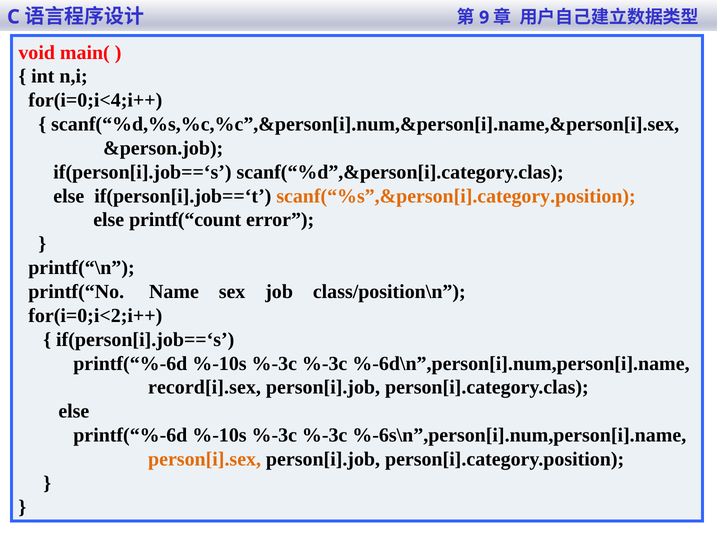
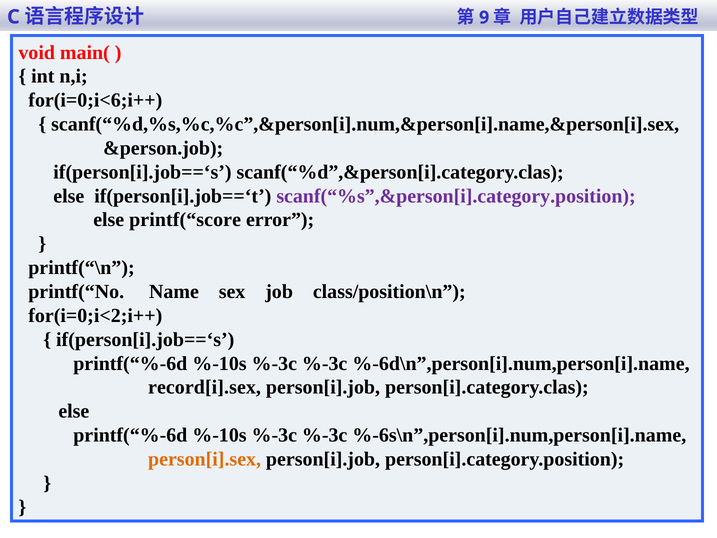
for(i=0;i<4;i++: for(i=0;i<4;i++ -> for(i=0;i<6;i++ (95, 100)
scanf(“%s”,&person[i].category.position colour: orange -> purple (456, 196)
printf(“count: printf(“count -> printf(“score (185, 220)
